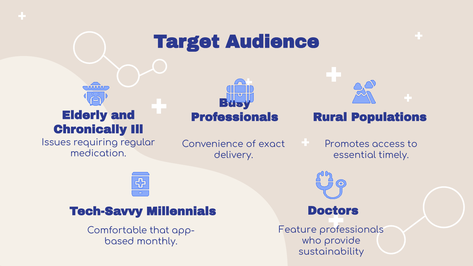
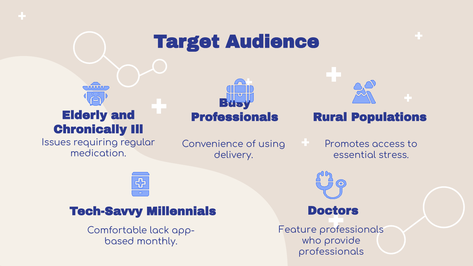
exact: exact -> using (272, 144)
timely: timely -> stress (394, 155)
that: that -> lack (159, 230)
sustainability: sustainability -> professionals (331, 252)
